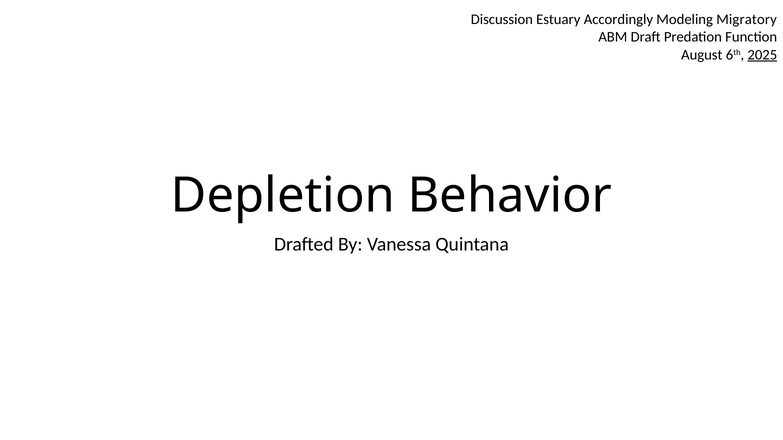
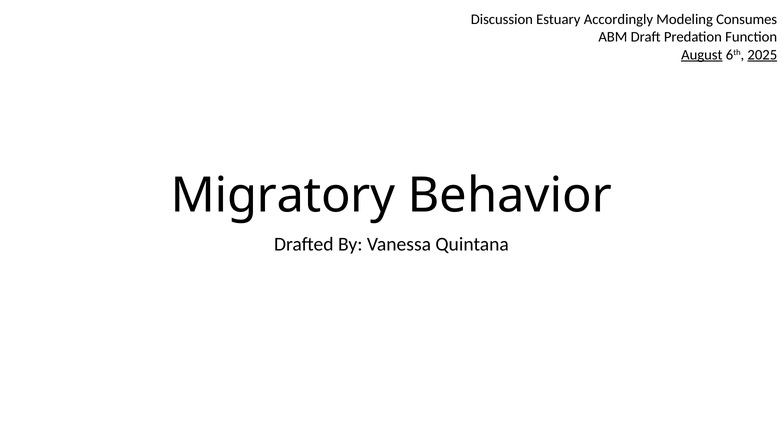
Migratory: Migratory -> Consumes (747, 20)
August underline: none -> present (702, 55)
Depletion: Depletion -> Migratory (283, 196)
